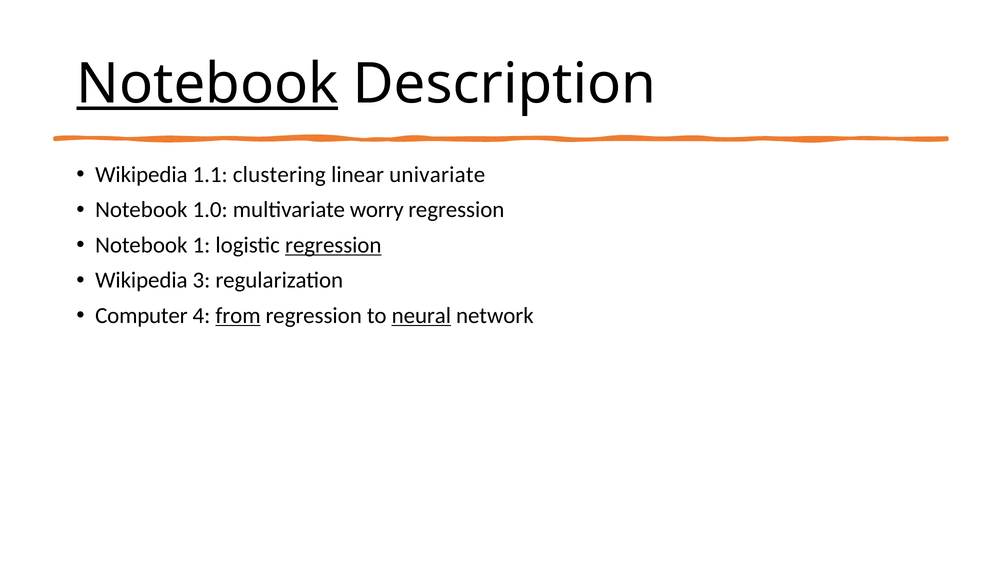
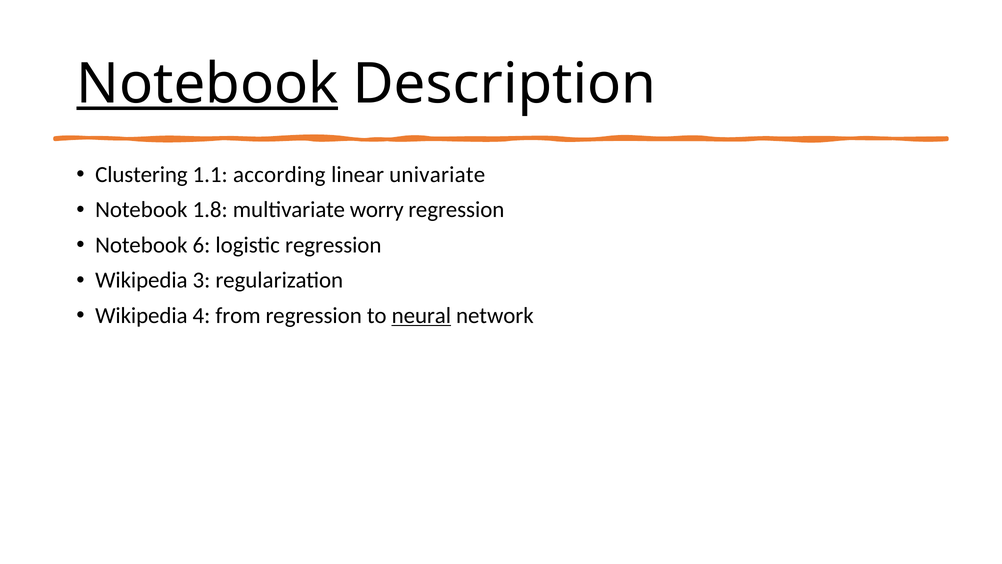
Wikipedia: Wikipedia -> Clustering (141, 175)
clustering: clustering -> according (279, 175)
1.0: 1.0 -> 1.8 (210, 210)
1: 1 -> 6 (201, 245)
regression underline: present -> none (333, 245)
Computer: Computer -> Wikipedia (141, 315)
from underline: present -> none (238, 315)
